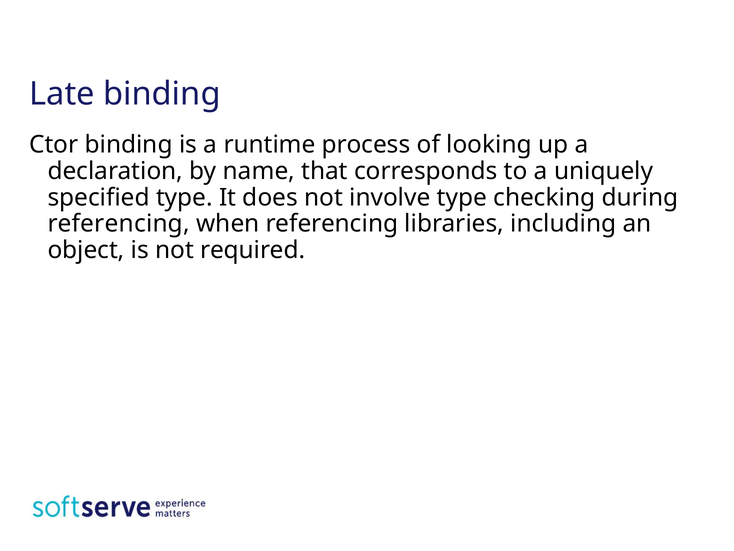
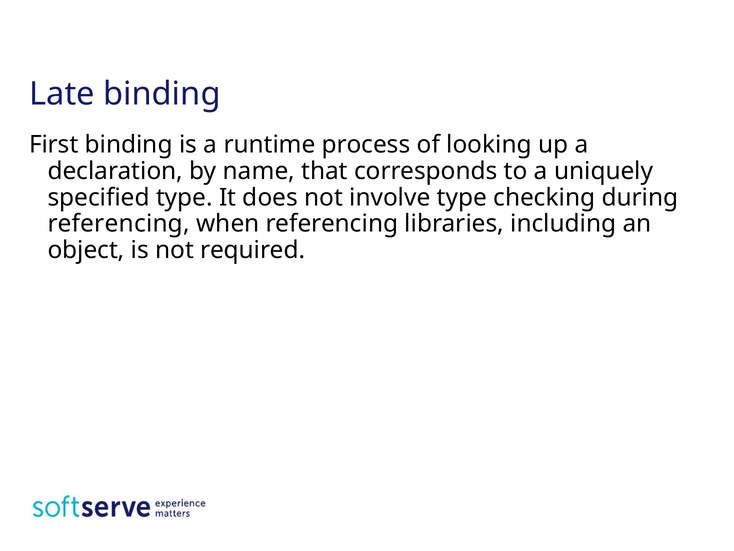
Ctor: Ctor -> First (54, 144)
